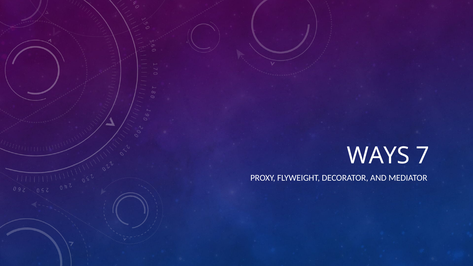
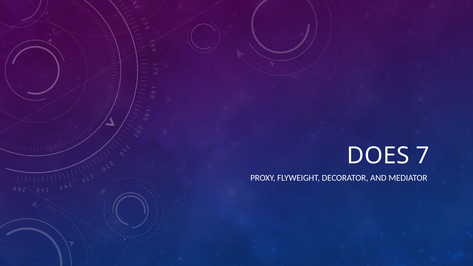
WAYS: WAYS -> DOES (378, 156)
